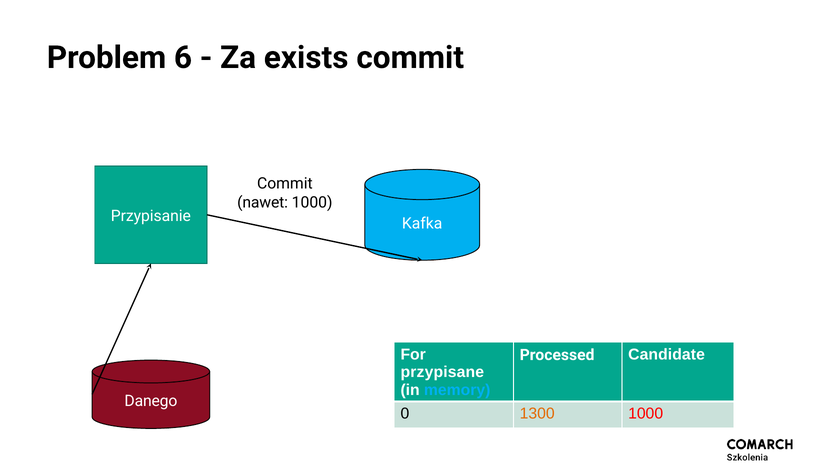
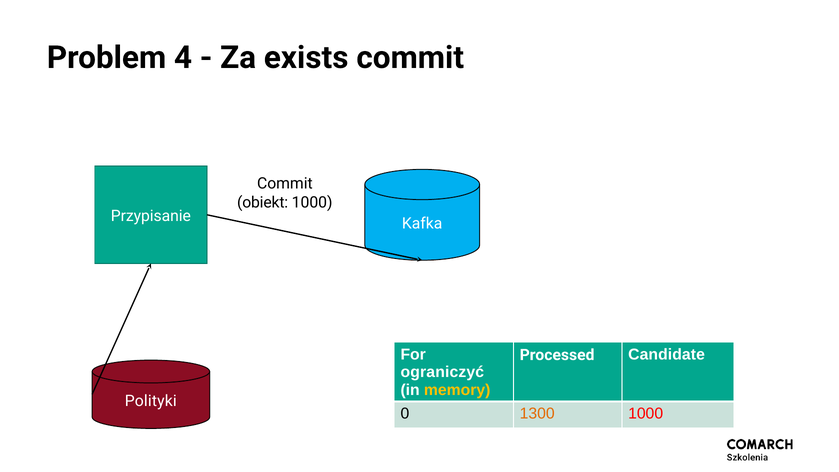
6: 6 -> 4 (183, 58)
nawet: nawet -> obiekt (263, 202)
przypisane: przypisane -> ograniczyć (442, 372)
memory colour: light blue -> yellow (457, 390)
Danego: Danego -> Polityki (151, 401)
